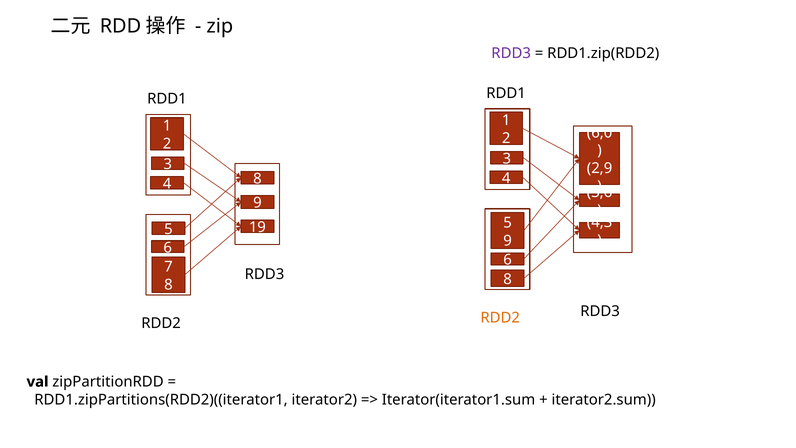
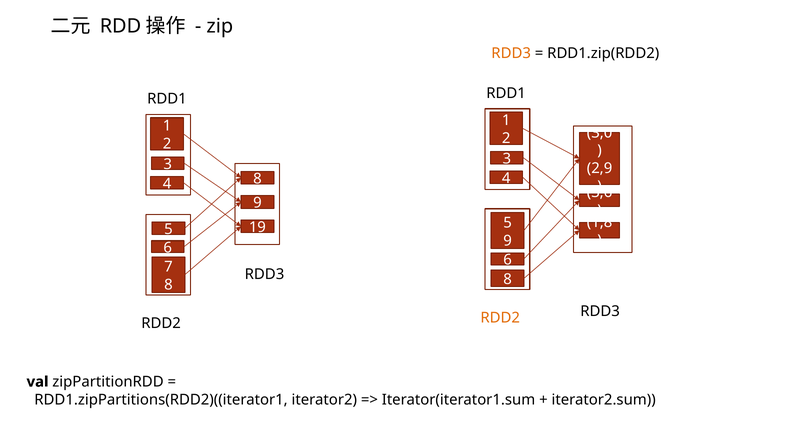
RDD3 colour: purple -> orange (511, 53)
6,0: 6,0 -> 3,0 (600, 133)
4,3: 4,3 -> 1,8 (600, 222)
